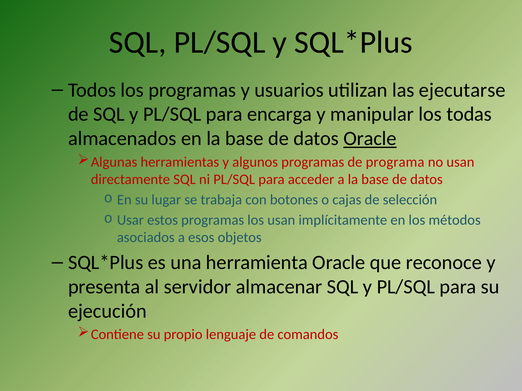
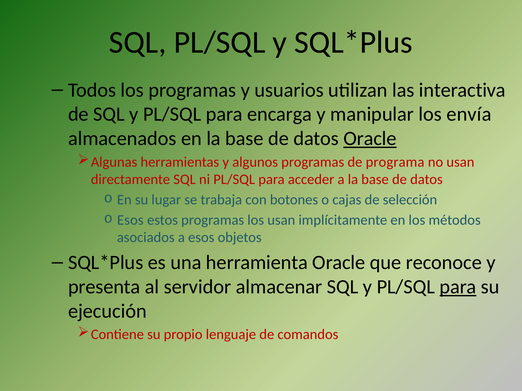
ejecutarse: ejecutarse -> interactiva (462, 90)
todas: todas -> envía (469, 114)
o Usar: Usar -> Esos (130, 220)
para underline: none -> present (458, 287)
